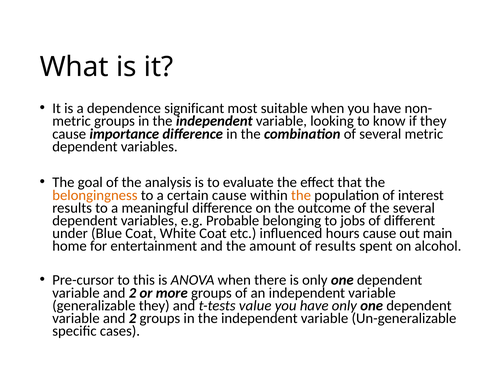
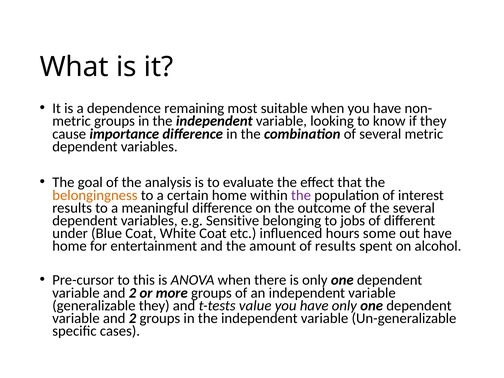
significant: significant -> remaining (194, 108)
certain cause: cause -> home (229, 195)
the colour: orange -> purple (301, 195)
Probable: Probable -> Sensitive (233, 221)
hours cause: cause -> some (379, 233)
out main: main -> have (437, 233)
